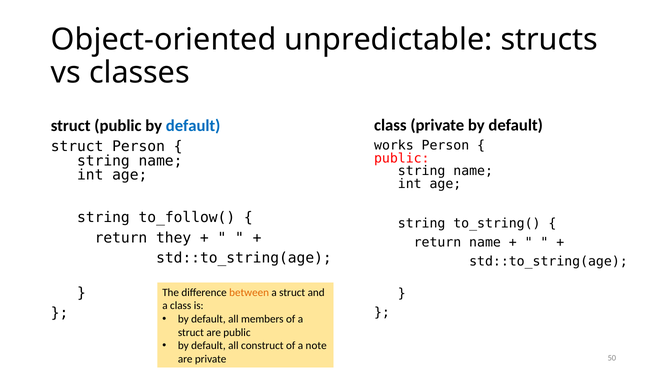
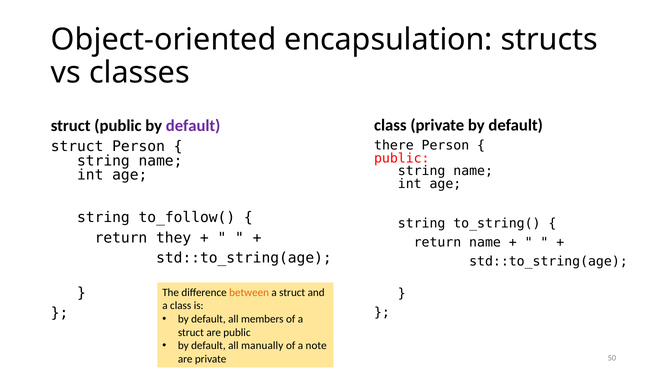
unpredictable: unpredictable -> encapsulation (389, 40)
default colour: blue -> purple (193, 126)
works: works -> there (394, 145)
construct: construct -> manually (262, 346)
